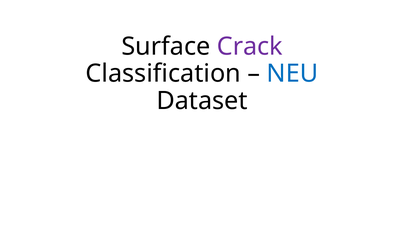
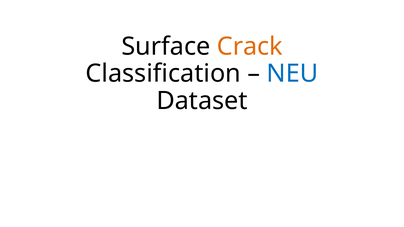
Crack colour: purple -> orange (250, 46)
